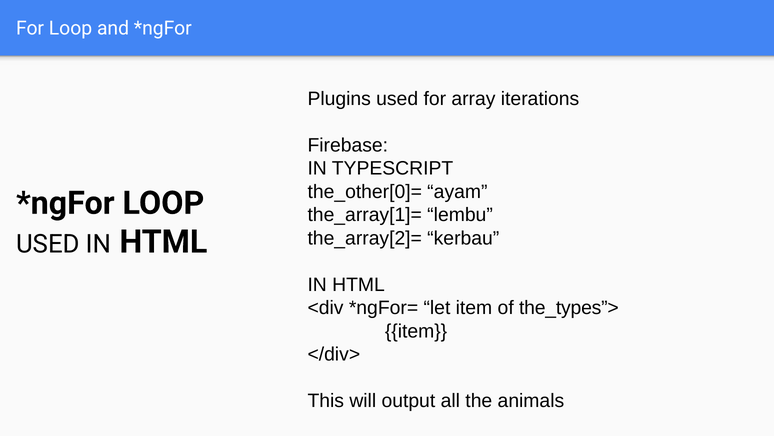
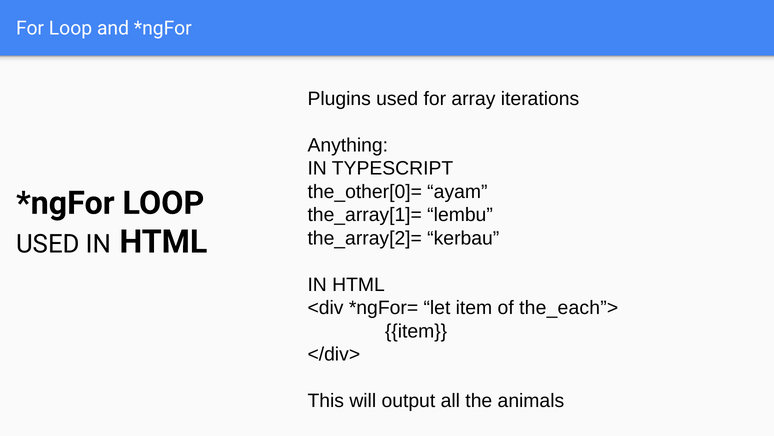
Firebase: Firebase -> Anything (348, 145)
the_types”>: the_types”> -> the_each”> (569, 307)
